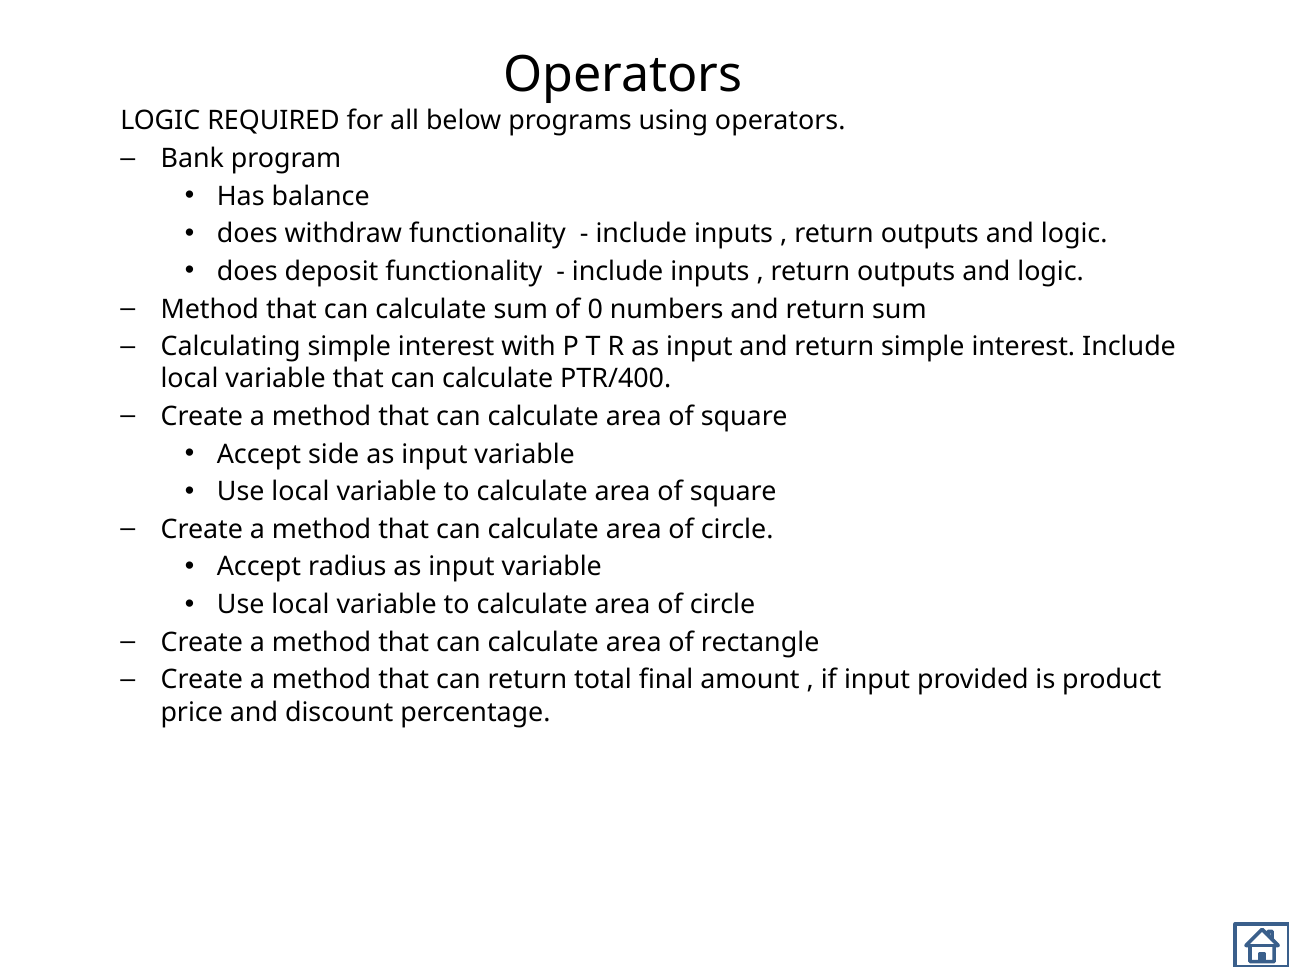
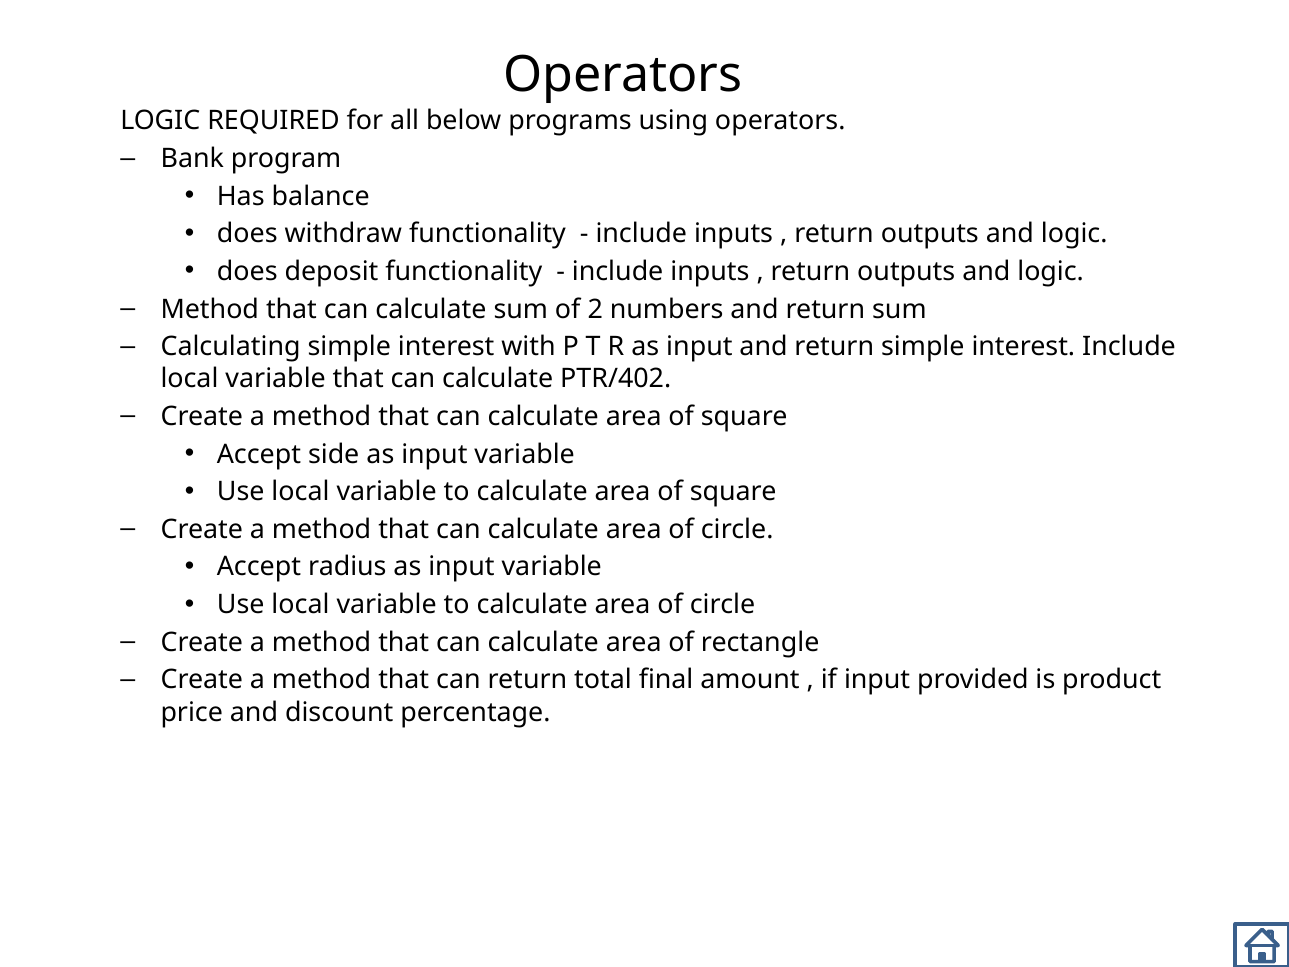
0: 0 -> 2 (595, 309)
PTR/400: PTR/400 -> PTR/402 (616, 379)
